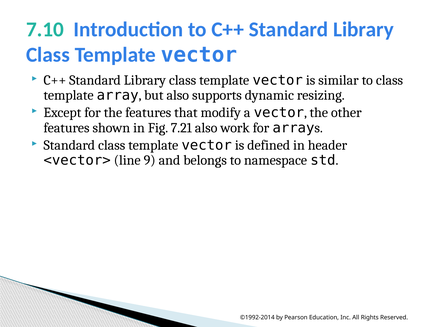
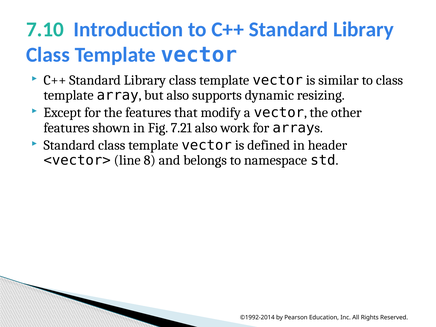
9: 9 -> 8 (150, 160)
